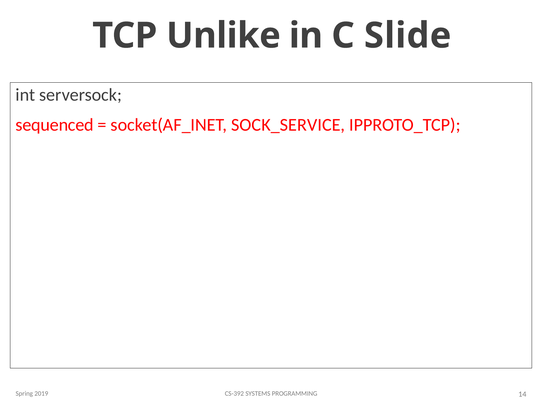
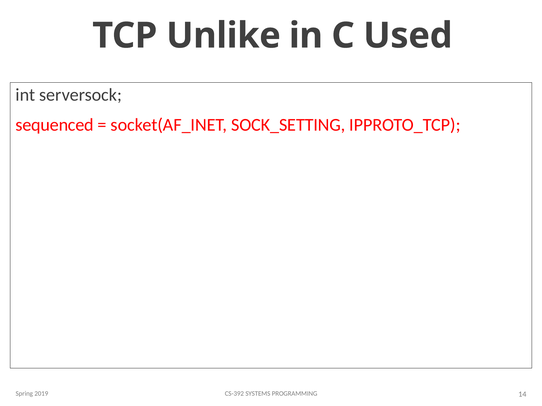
Slide: Slide -> Used (408, 36)
SOCK_SERVICE: SOCK_SERVICE -> SOCK_SETTING (288, 125)
